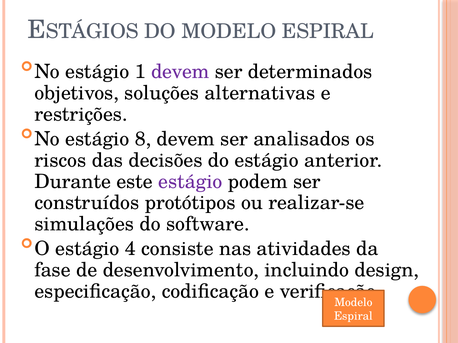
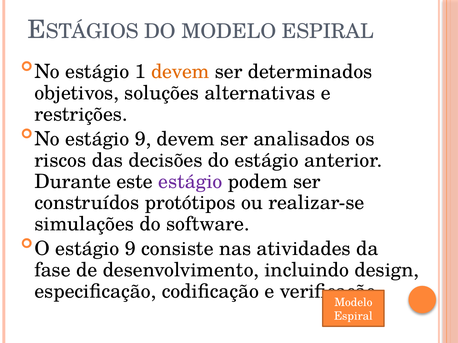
devem colour: purple -> orange (180, 72)
No estágio 8: 8 -> 9 (143, 139)
O estágio 4: 4 -> 9 (130, 249)
